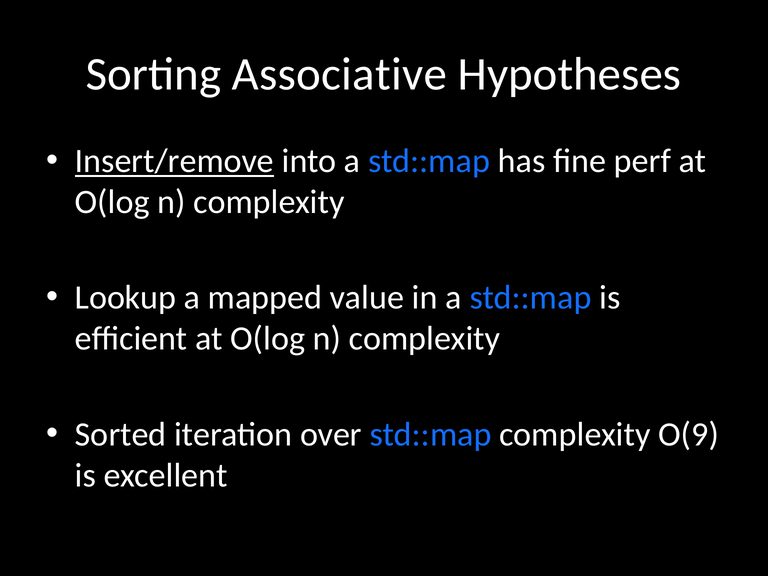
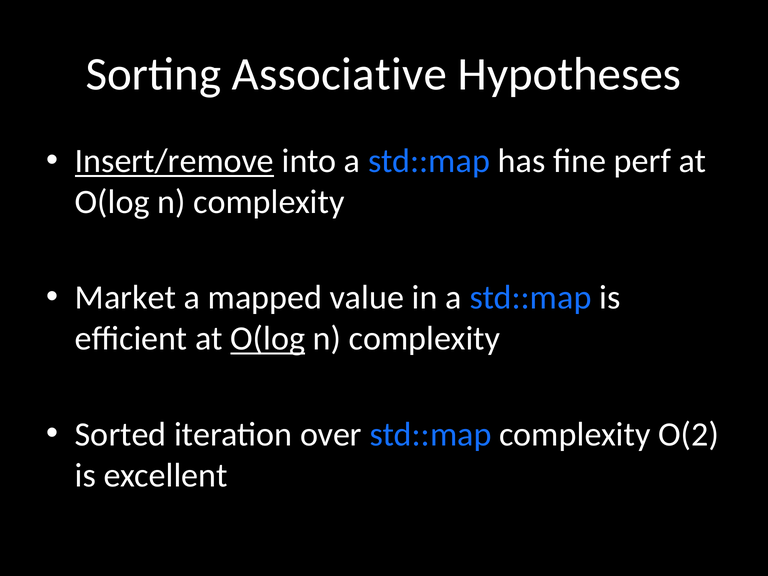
Lookup: Lookup -> Market (125, 298)
O(log underline: none -> present (268, 339)
O(9: O(9 -> O(2 (689, 434)
